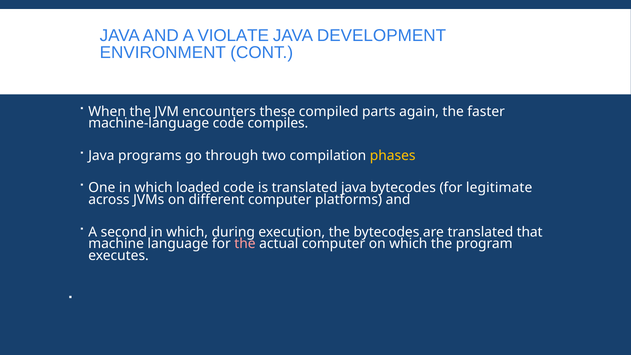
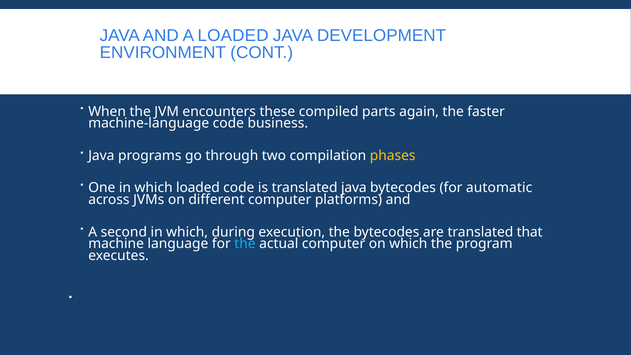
A VIOLATE: VIOLATE -> LOADED (233, 35)
compiles: compiles -> business (278, 123)
legitimate: legitimate -> automatic (499, 188)
the colour: pink -> light blue (245, 244)
